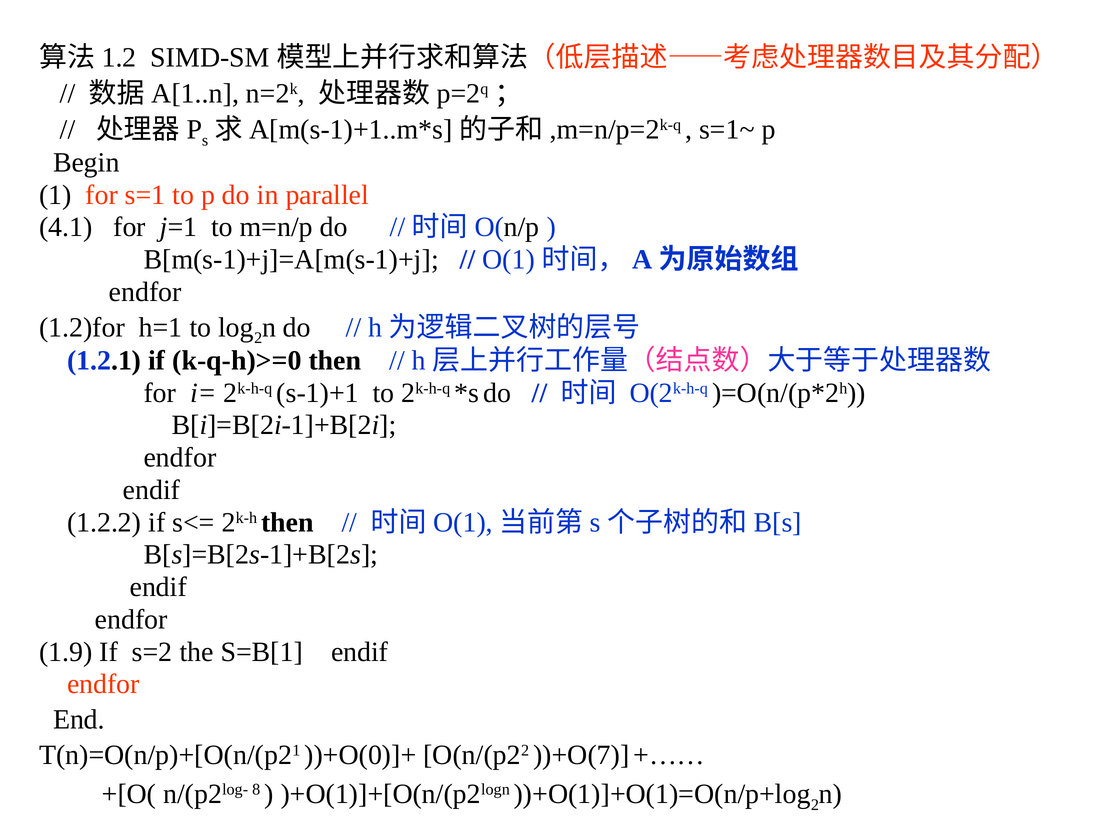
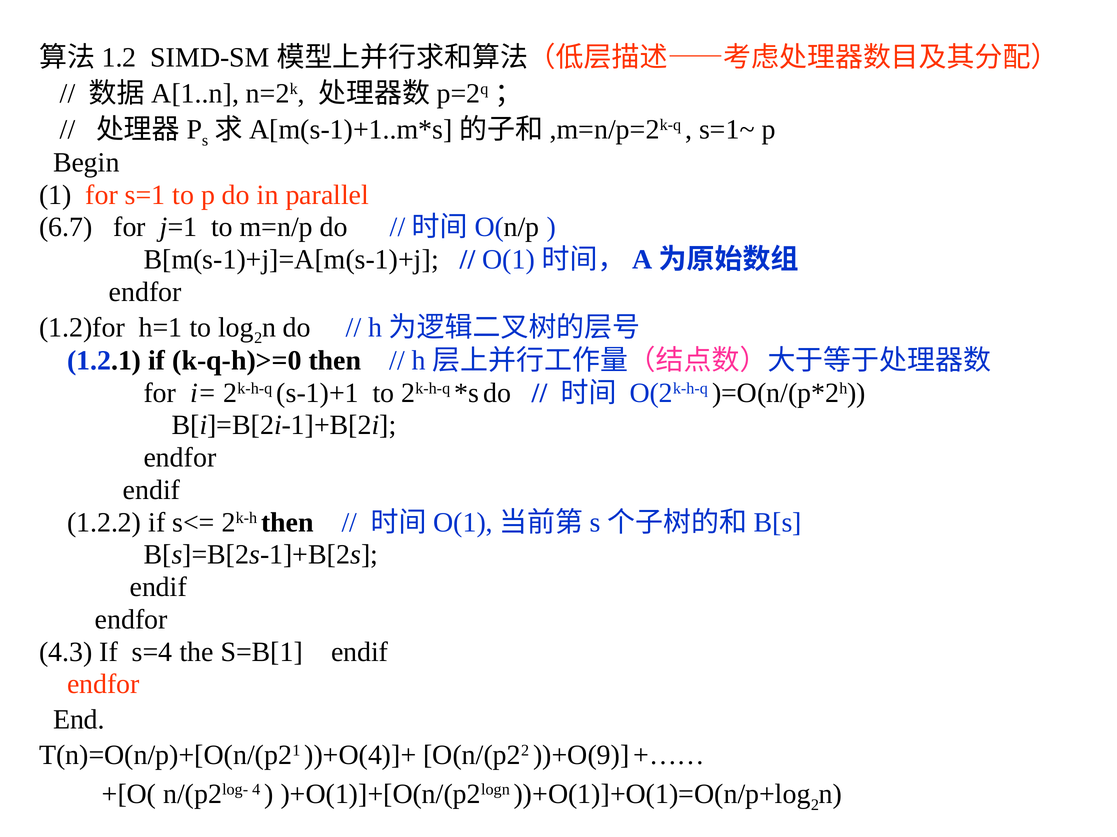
4.1: 4.1 -> 6.7 (66, 227)
1.9: 1.9 -> 4.3 (66, 652)
s=2: s=2 -> s=4 (152, 652)
))+O(0)]+: ))+O(0)]+ -> ))+O(4)]+ (360, 756)
))+O(7: ))+O(7 -> ))+O(9 (581, 756)
8: 8 -> 4 (256, 790)
